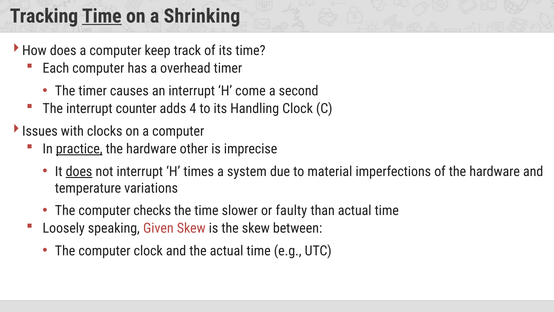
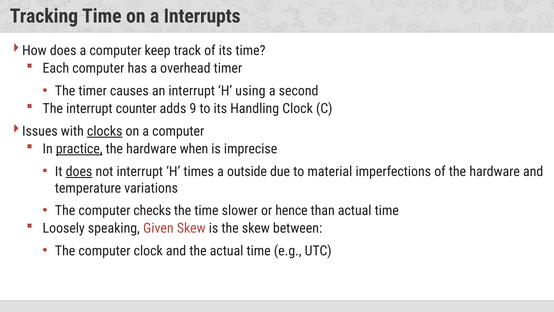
Time underline: present -> none (102, 16)
Shrinking: Shrinking -> Interrupts (202, 16)
come: come -> using (250, 91)
4: 4 -> 9 (193, 108)
clocks underline: none -> present (105, 131)
other: other -> when (194, 149)
system: system -> outside (247, 171)
faulty: faulty -> hence (291, 210)
